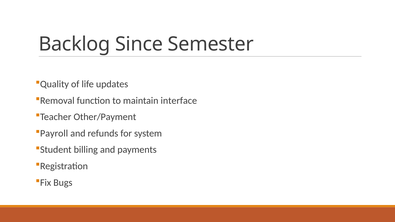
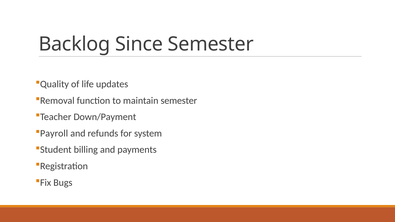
maintain interface: interface -> semester (179, 101)
Other/Payment: Other/Payment -> Down/Payment (105, 117)
